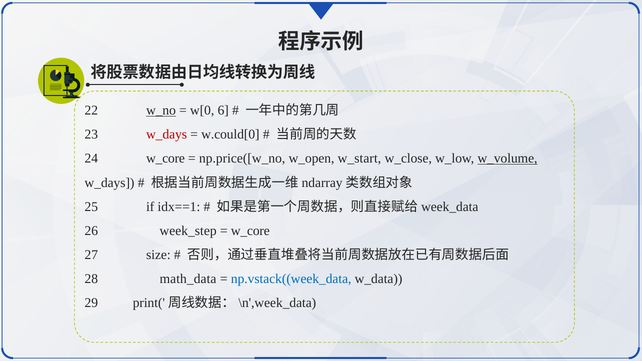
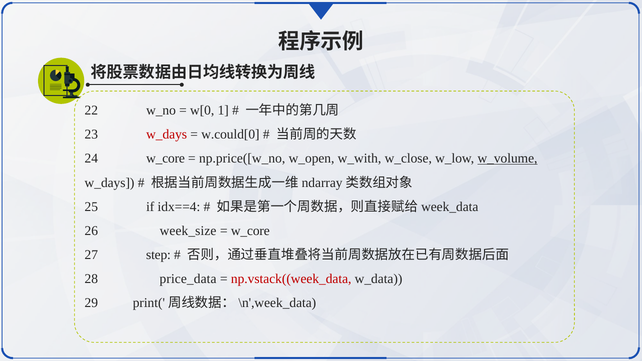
w_no underline: present -> none (161, 110)
6: 6 -> 1 (223, 110)
w_start: w_start -> w_with (359, 159)
idx==1: idx==1 -> idx==4 (179, 207)
week_step: week_step -> week_size (188, 231)
size: size -> step (158, 255)
math_data: math_data -> price_data (188, 279)
np.vstack((week_data colour: blue -> red (291, 279)
